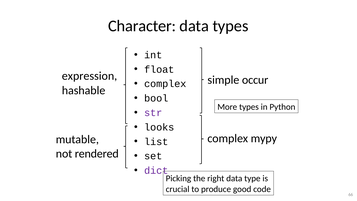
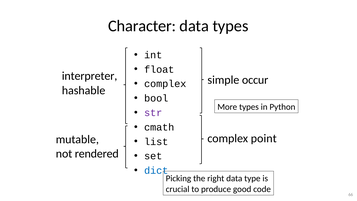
expression: expression -> interpreter (90, 76)
looks: looks -> cmath (159, 127)
mypy: mypy -> point (264, 138)
dict colour: purple -> blue (156, 170)
